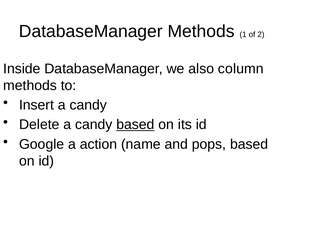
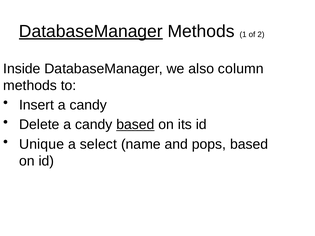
DatabaseManager underline: none -> present (91, 31)
Google: Google -> Unique (42, 144)
action: action -> select (98, 144)
